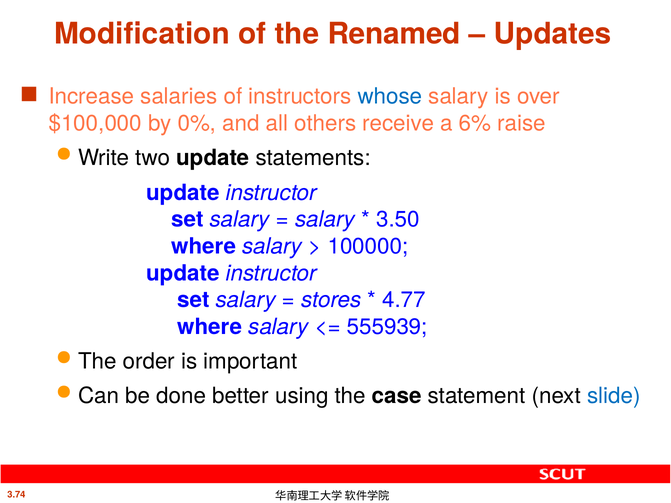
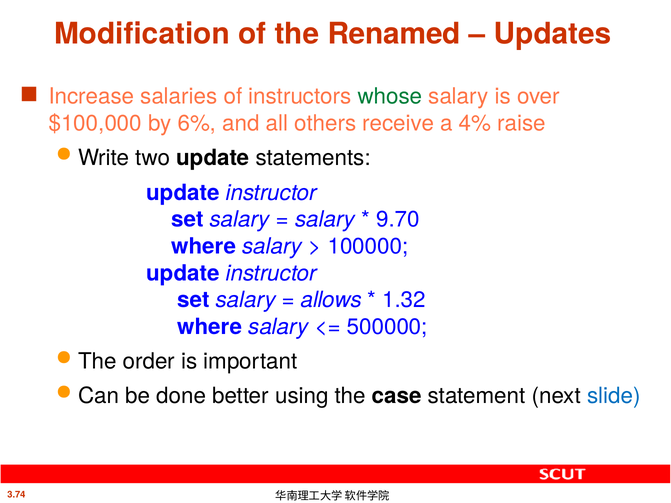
whose colour: blue -> green (390, 97)
0%: 0% -> 6% (197, 123)
6%: 6% -> 4% (475, 123)
3.50: 3.50 -> 9.70 (398, 220)
stores: stores -> allows (331, 300)
4.77: 4.77 -> 1.32 (404, 300)
555939: 555939 -> 500000 (387, 327)
